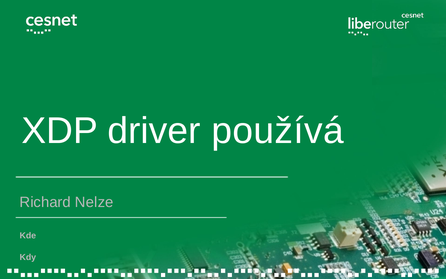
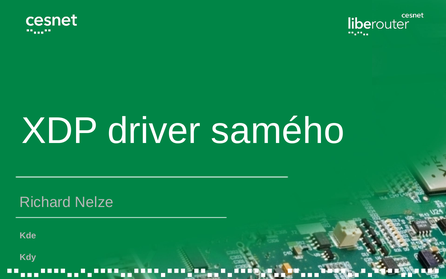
používá: používá -> samého (278, 131)
